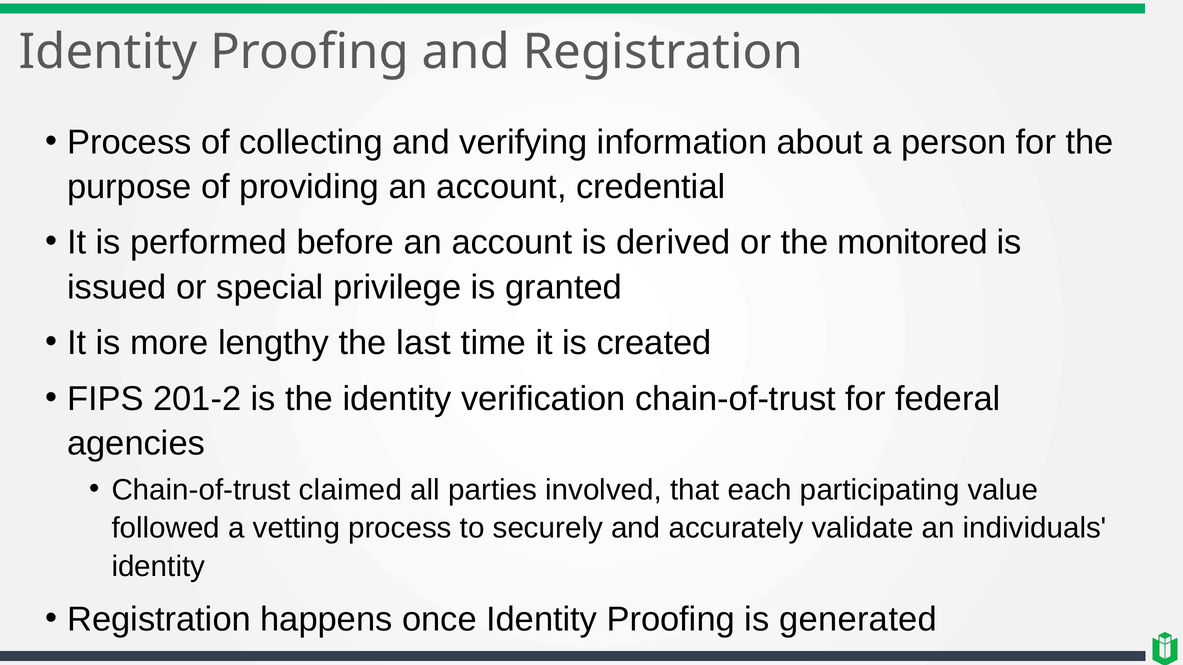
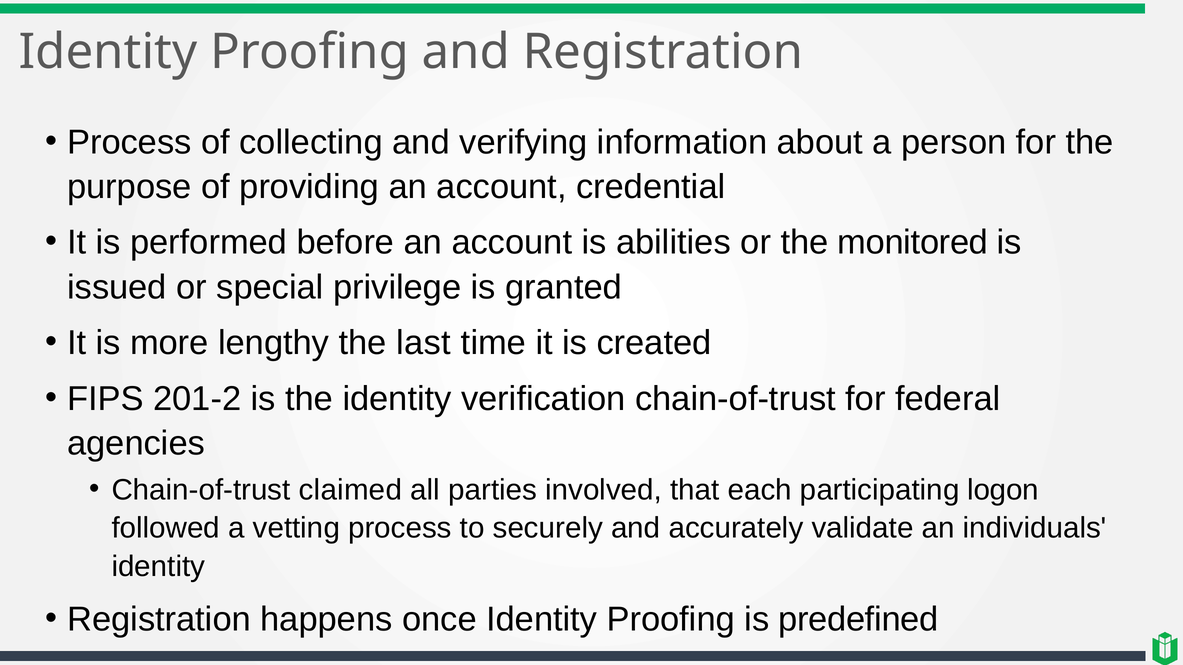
derived: derived -> abilities (673, 243)
value: value -> logon (1003, 490)
generated: generated -> predefined (858, 620)
